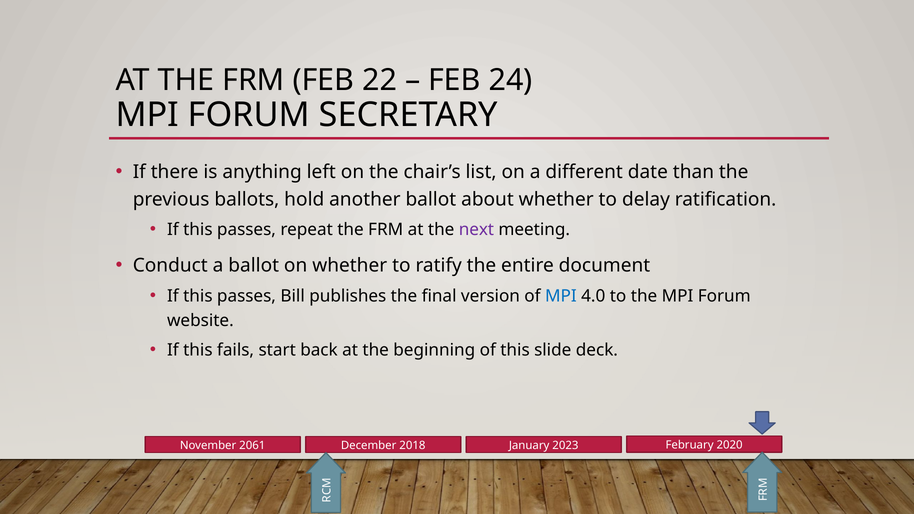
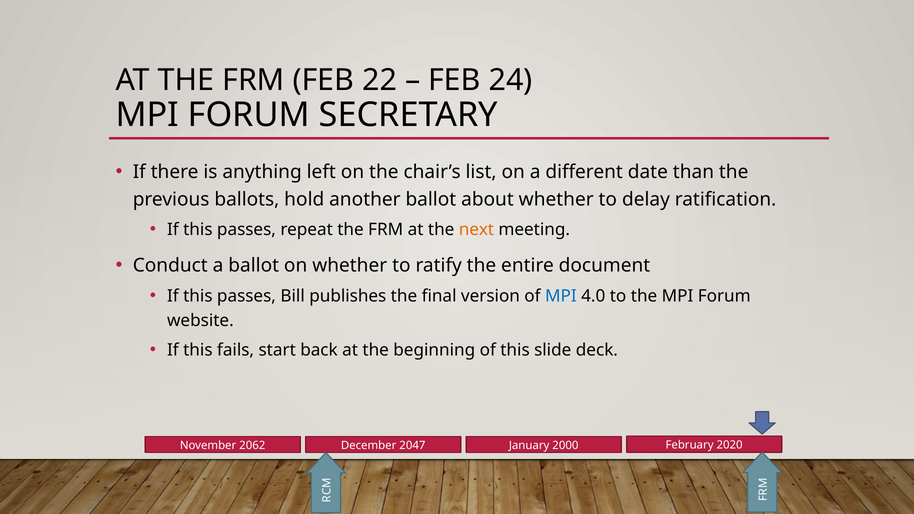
next colour: purple -> orange (476, 230)
2061: 2061 -> 2062 (252, 445)
2018: 2018 -> 2047 (412, 445)
2023: 2023 -> 2000 (565, 445)
